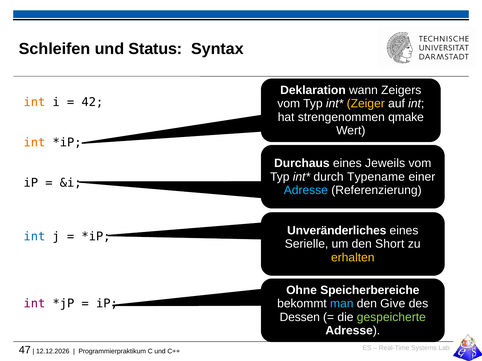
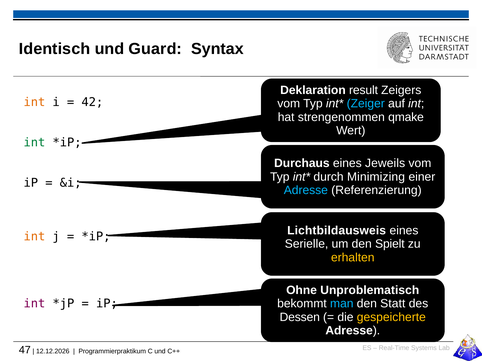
Schleifen: Schleifen -> Identisch (55, 49)
Status: Status -> Guard (155, 49)
wann: wann -> result (363, 90)
Zeiger colour: yellow -> light blue (366, 104)
int colour: orange -> green (34, 143)
Typename: Typename -> Minimizing (376, 177)
Unveränderliches: Unveränderliches -> Lichtbildausweis (337, 231)
int colour: blue -> orange (34, 237)
Short: Short -> Spielt (390, 244)
Speicherbereiche: Speicherbereiche -> Unproblematisch (370, 291)
Give: Give -> Statt (393, 304)
gespeicherte colour: light green -> yellow (391, 318)
